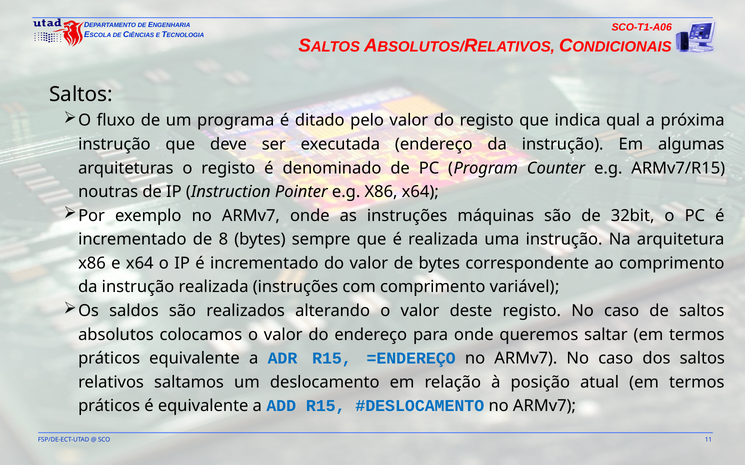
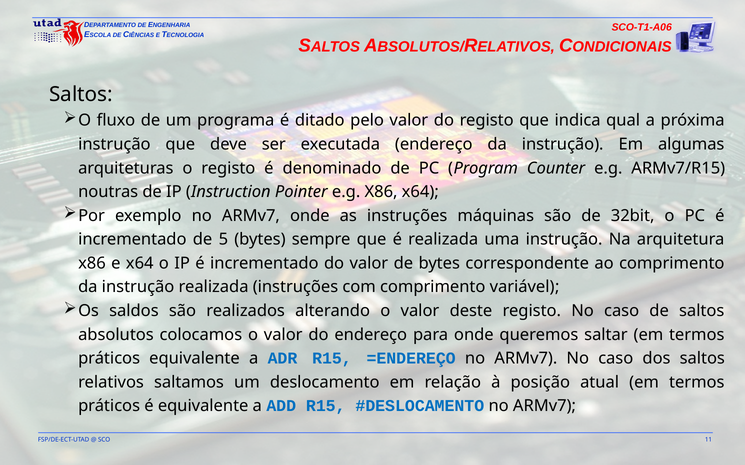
8: 8 -> 5 (223, 240)
